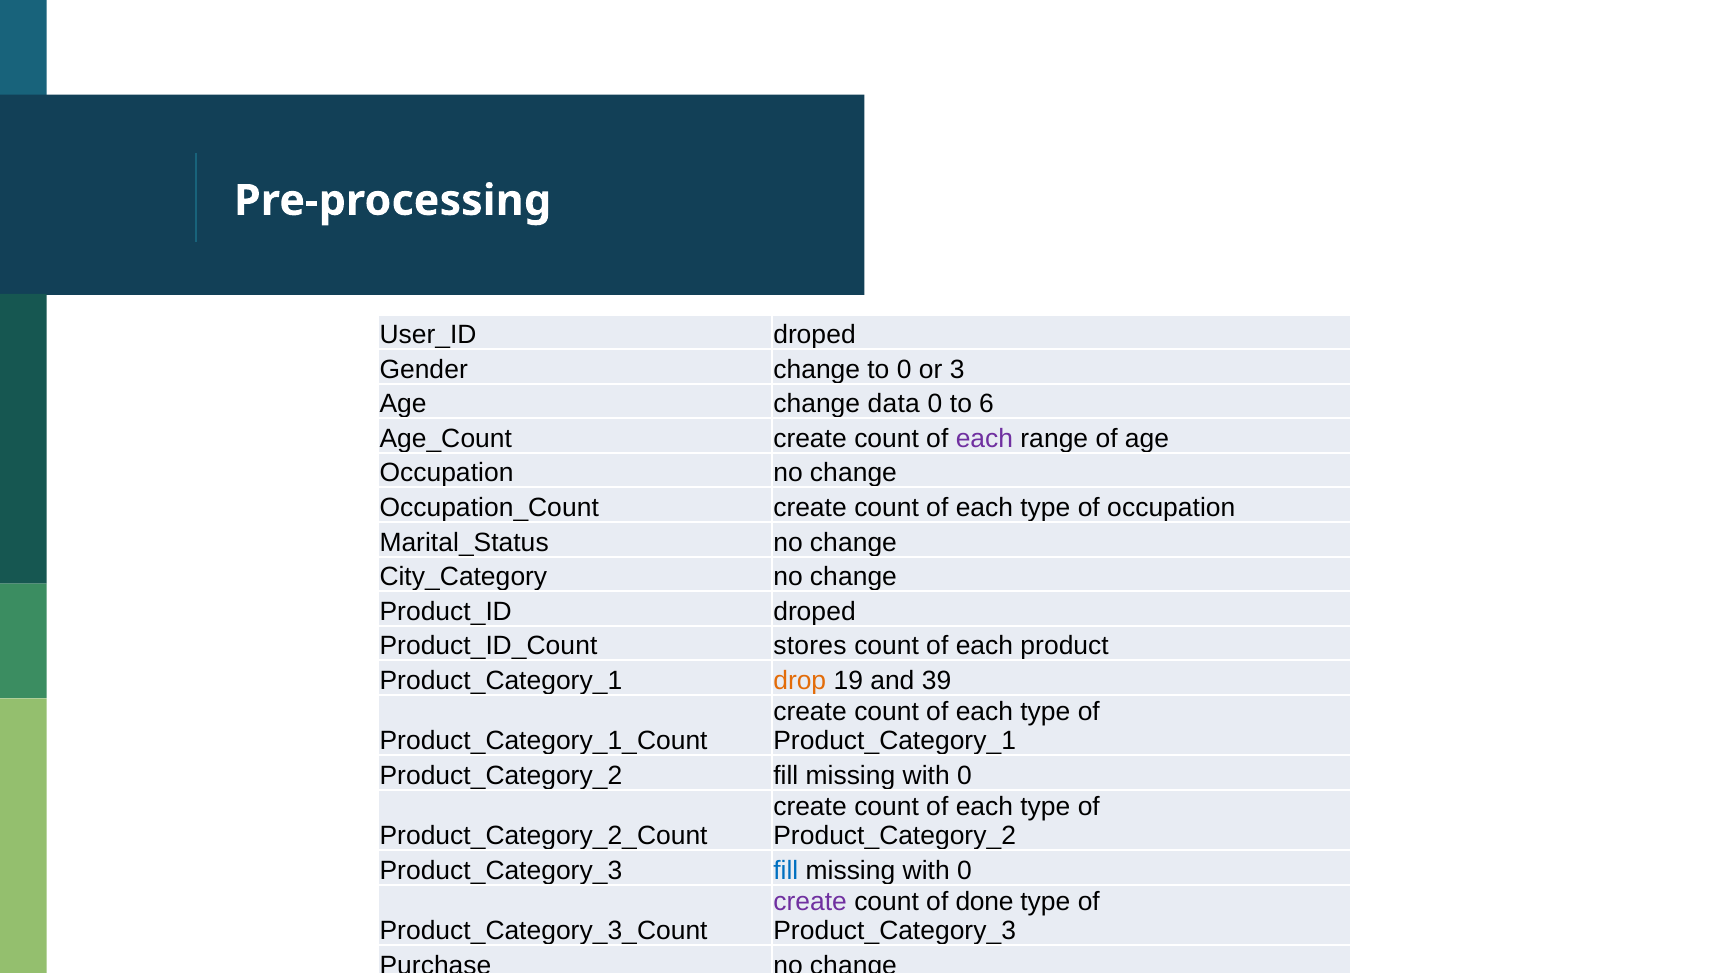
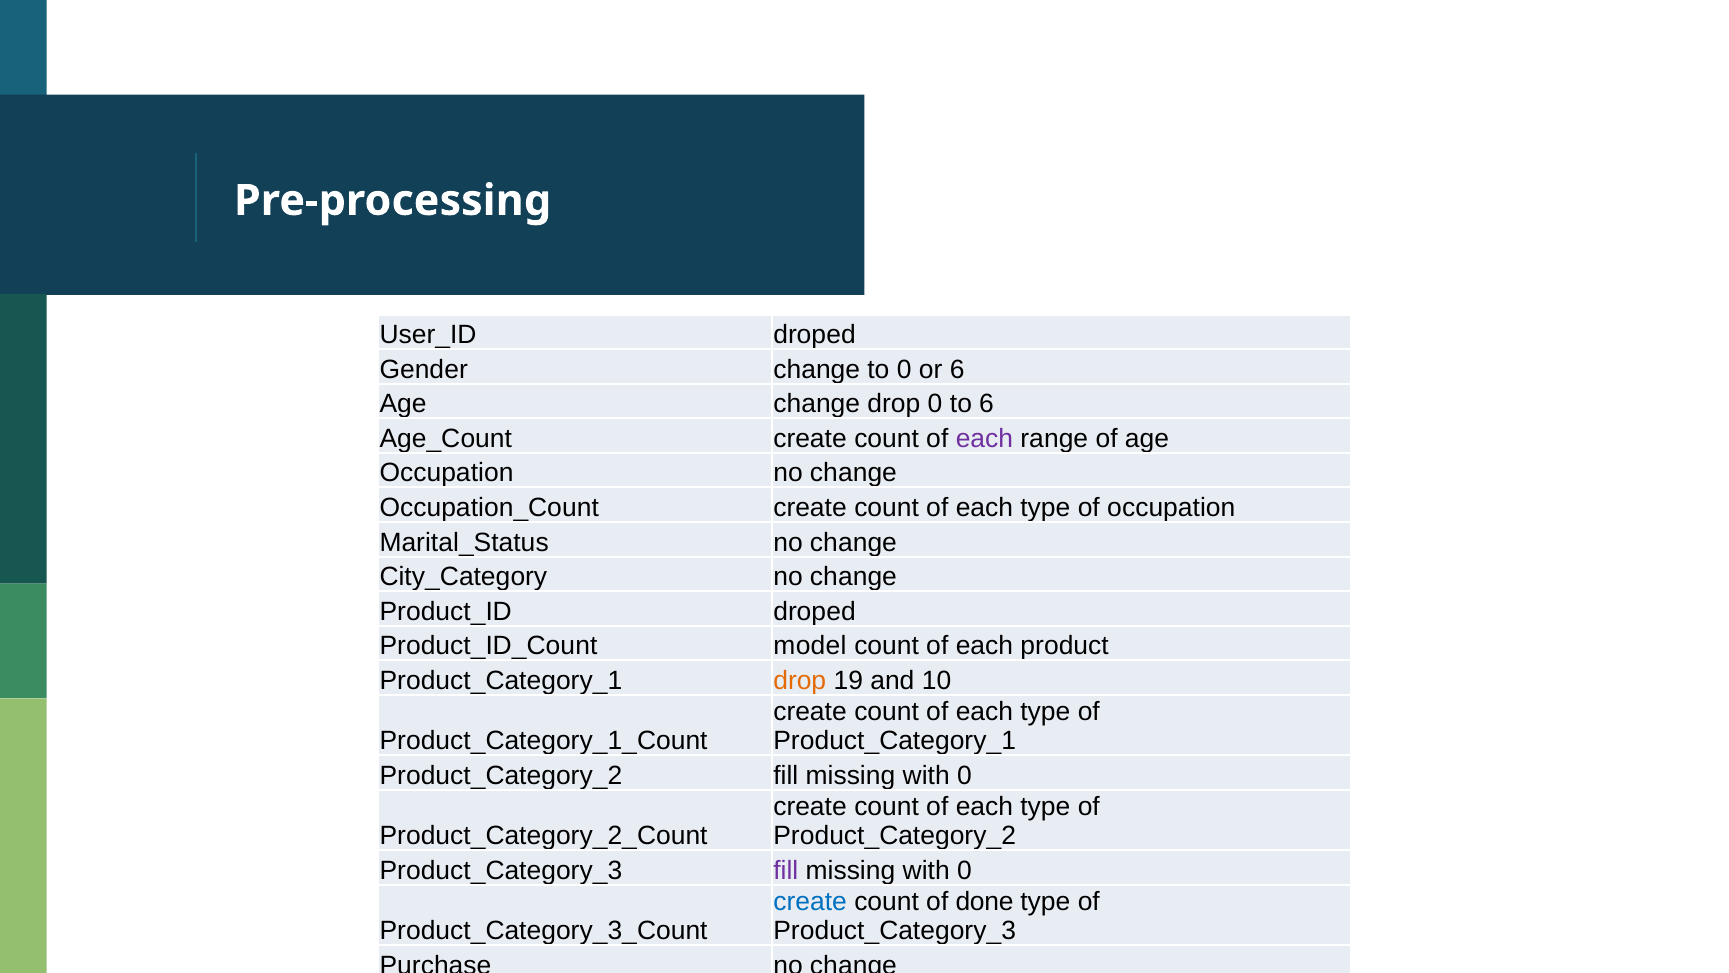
or 3: 3 -> 6 (957, 369)
change data: data -> drop (894, 404)
stores: stores -> model (810, 646)
39: 39 -> 10 (937, 681)
fill colour: blue -> purple (786, 870)
create colour: purple -> blue (810, 901)
